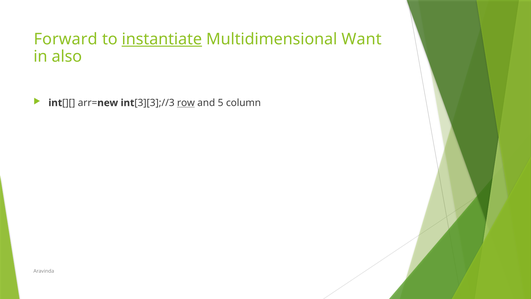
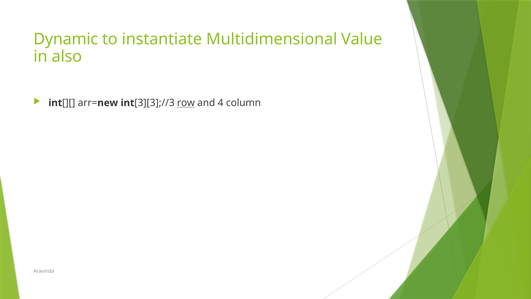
Forward: Forward -> Dynamic (66, 39)
instantiate underline: present -> none (162, 39)
Want: Want -> Value (362, 39)
5: 5 -> 4 (221, 103)
